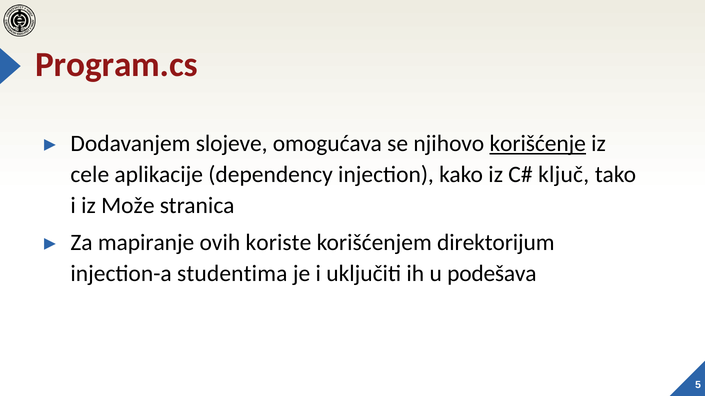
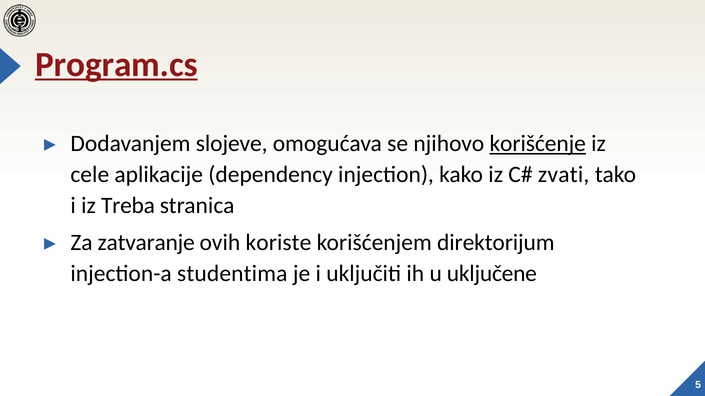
Program.cs underline: none -> present (117, 64)
ključ: ključ -> zvati (564, 175)
Može: Može -> Treba (128, 206)
mapiranje: mapiranje -> zatvaranje (146, 243)
podešava: podešava -> uključene (492, 274)
